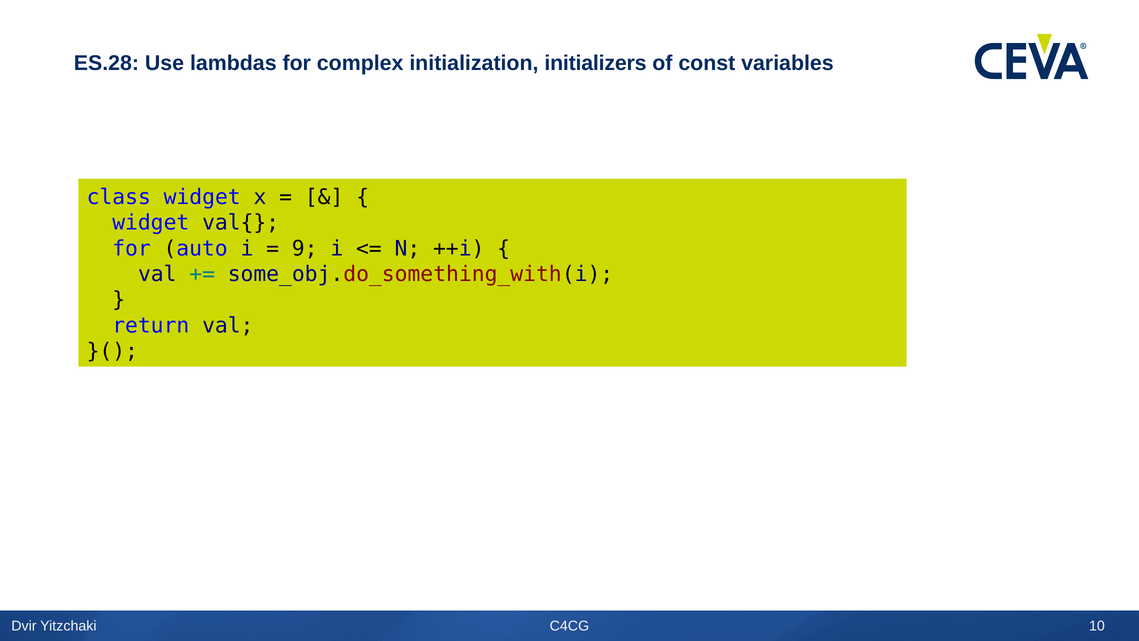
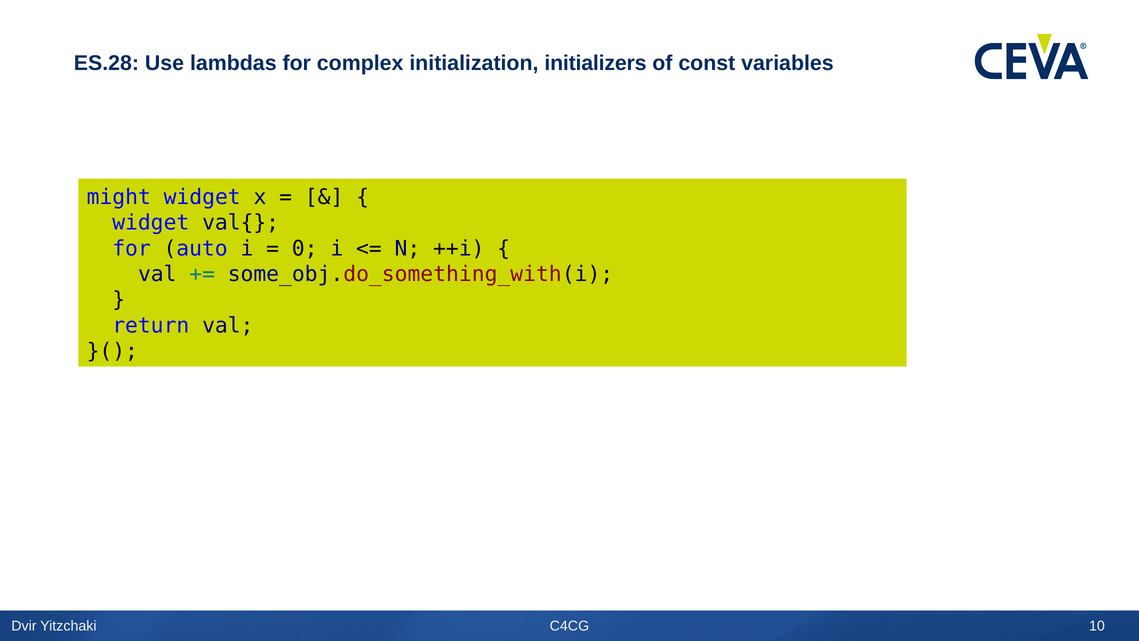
class: class -> might (119, 197)
9: 9 -> 0 (305, 248)
